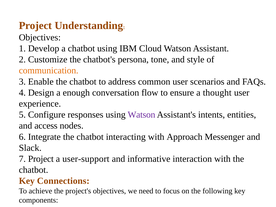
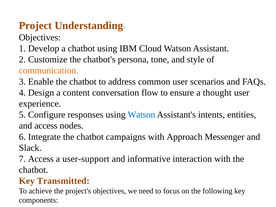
enough: enough -> content (76, 93)
Watson colour: purple -> blue (141, 115)
interacting: interacting -> campaigns (126, 137)
7 Project: Project -> Access (41, 159)
Connections: Connections -> Transmitted (63, 181)
